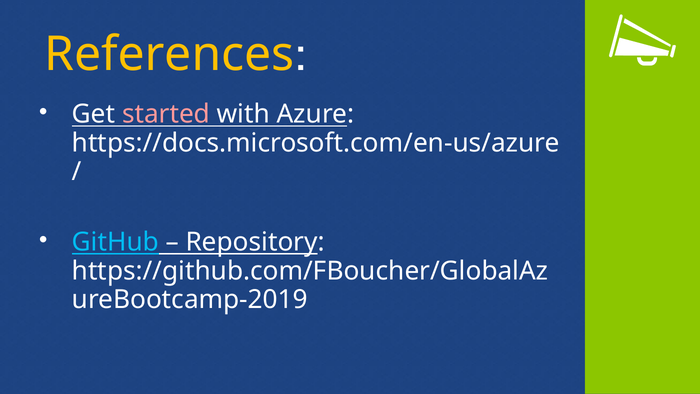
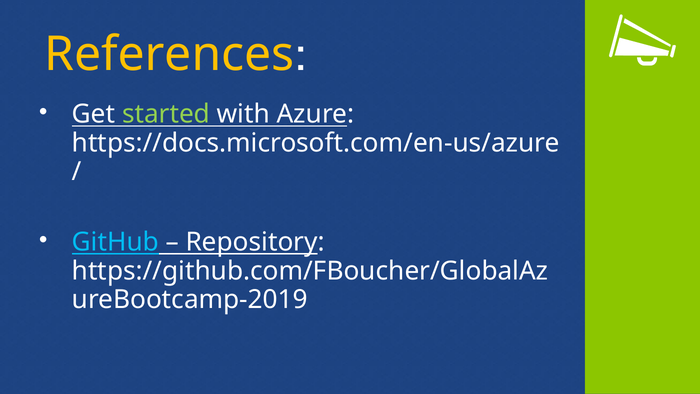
started colour: pink -> light green (166, 114)
